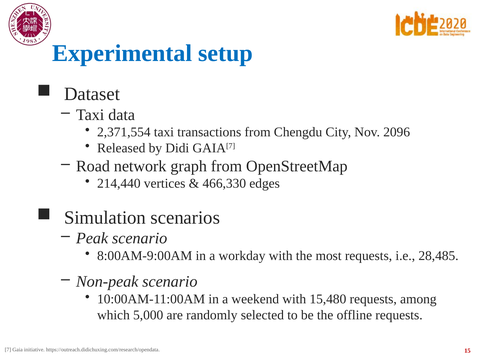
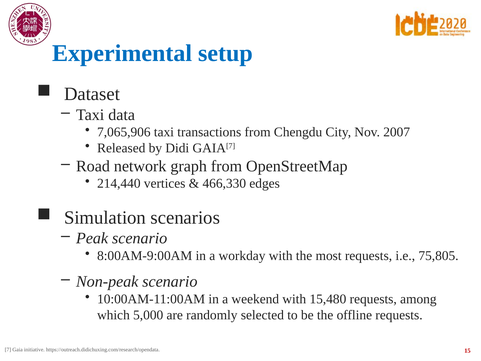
2,371,554: 2,371,554 -> 7,065,906 (124, 132)
2096: 2096 -> 2007 (397, 132)
28,485: 28,485 -> 75,805 (439, 256)
